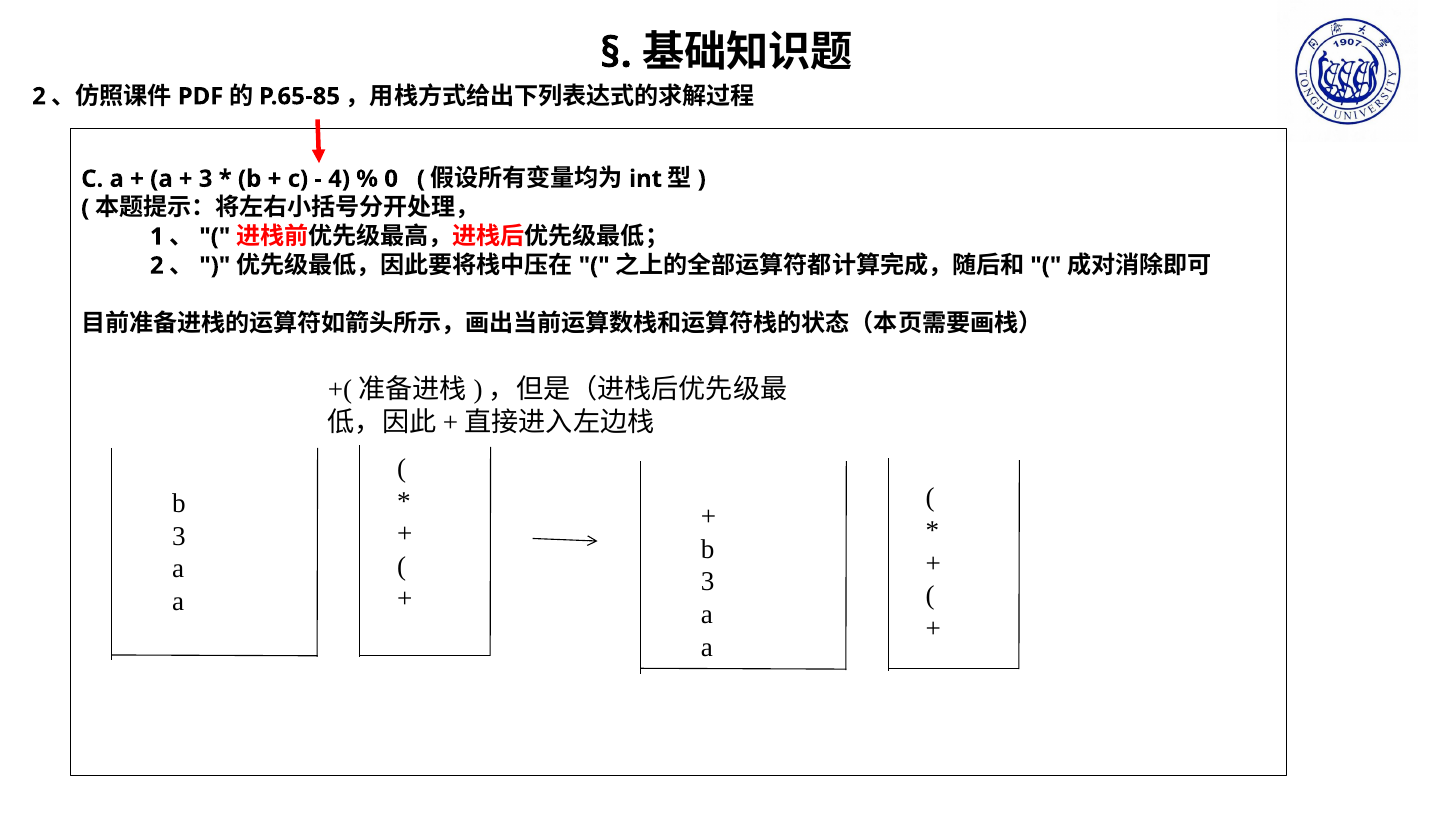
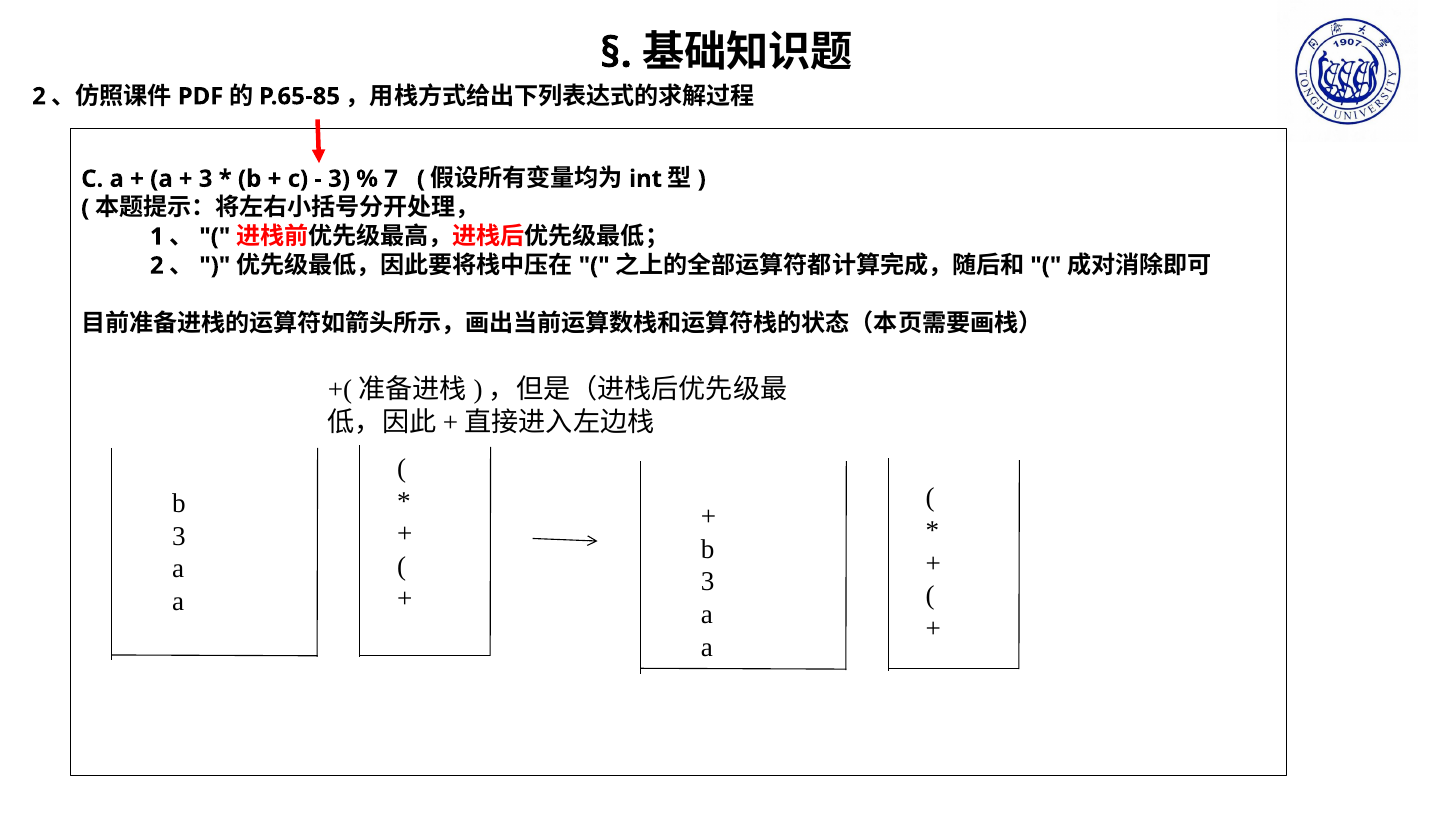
4: 4 -> 3 (339, 179)
0: 0 -> 7 (391, 179)
